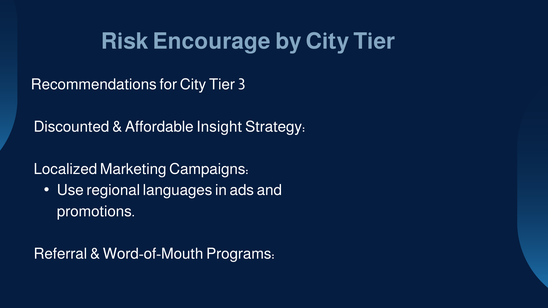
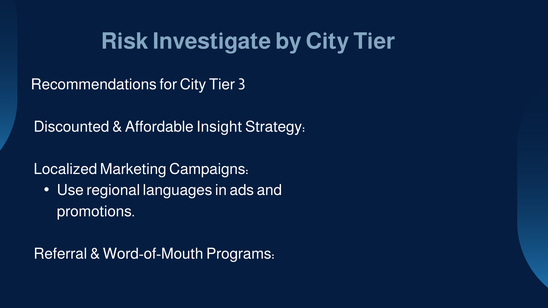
Encourage: Encourage -> Investigate (212, 41)
